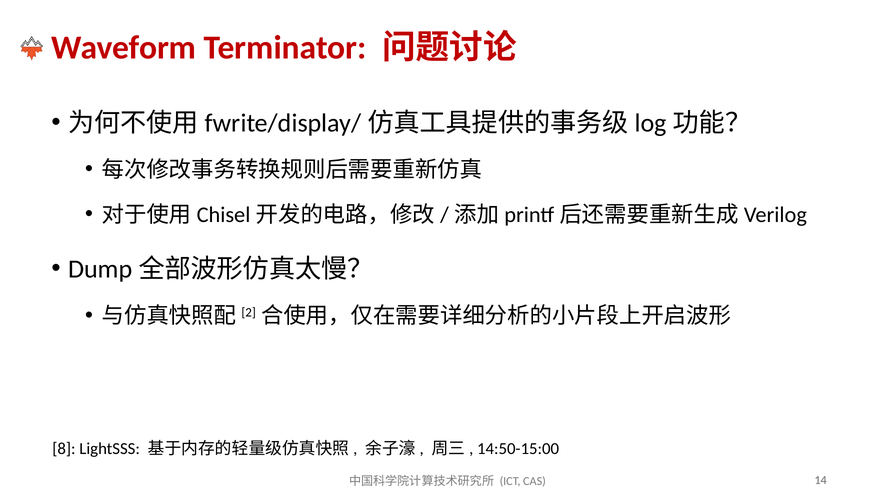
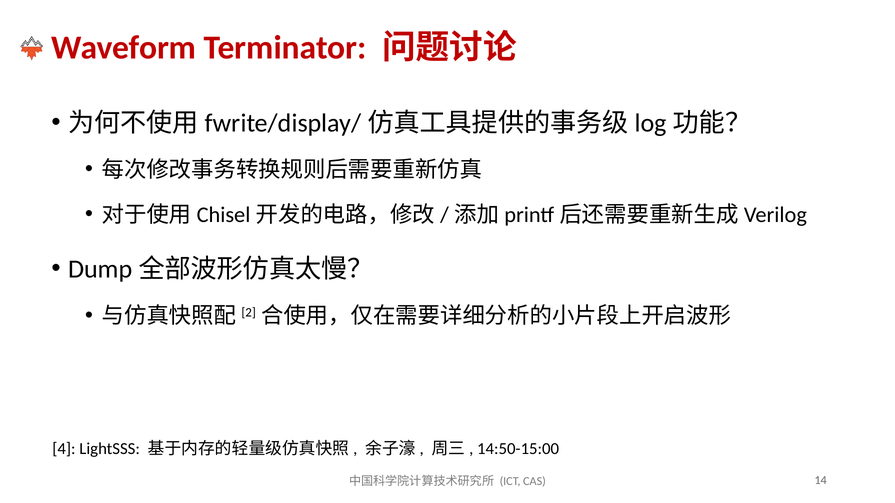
8: 8 -> 4 (64, 449)
